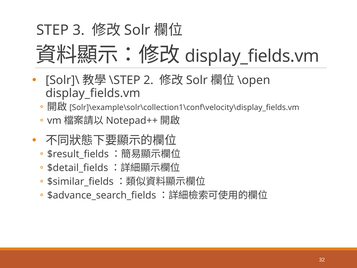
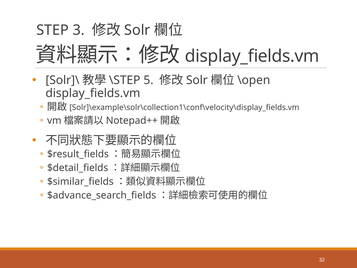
2: 2 -> 5 (148, 80)
